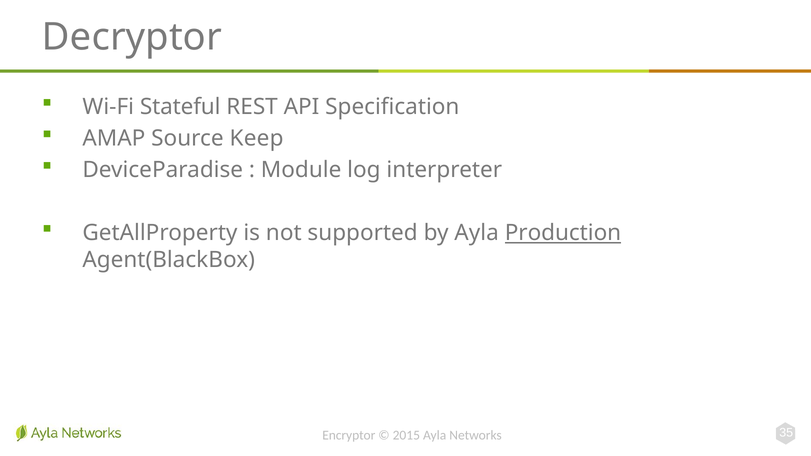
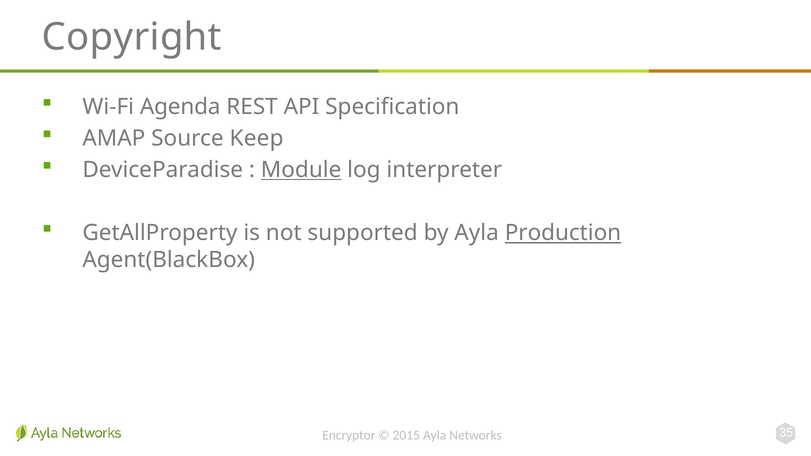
Decryptor: Decryptor -> Copyright (132, 37)
Stateful: Stateful -> Agenda (180, 107)
Module underline: none -> present (301, 170)
